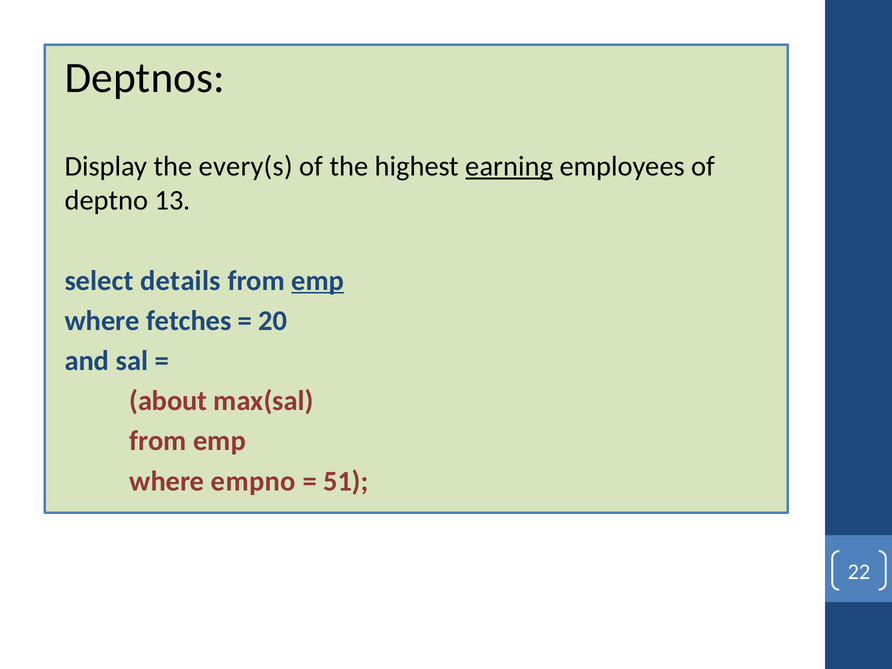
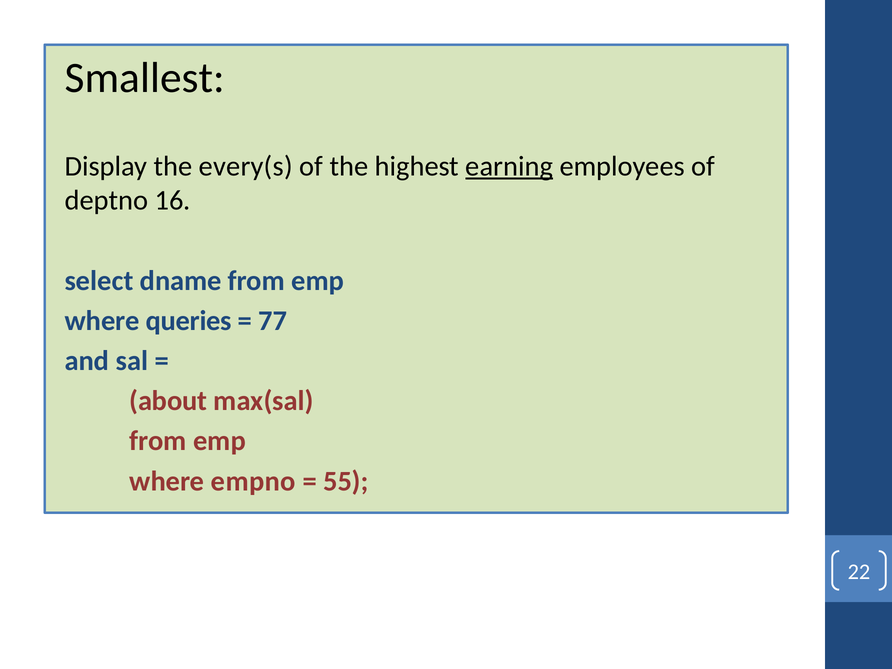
Deptnos: Deptnos -> Smallest (145, 78)
13: 13 -> 16 (173, 200)
details: details -> dname (181, 281)
emp underline: present -> none (318, 281)
fetches: fetches -> queries (189, 321)
20: 20 -> 77 (273, 321)
51: 51 -> 55 (346, 481)
